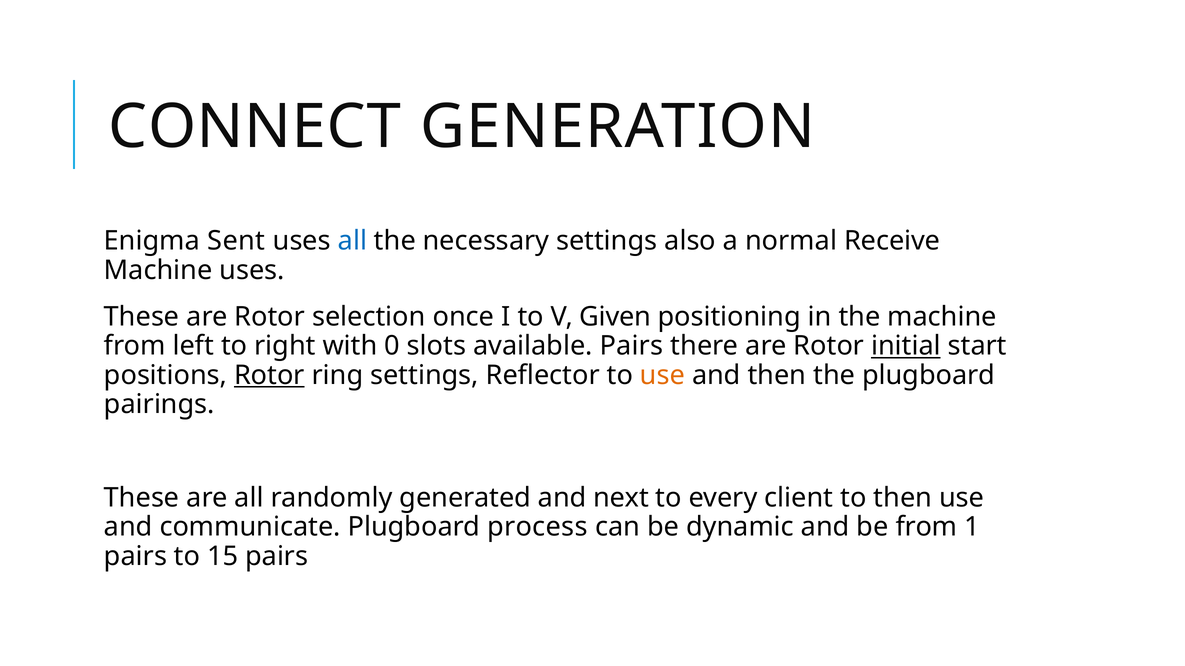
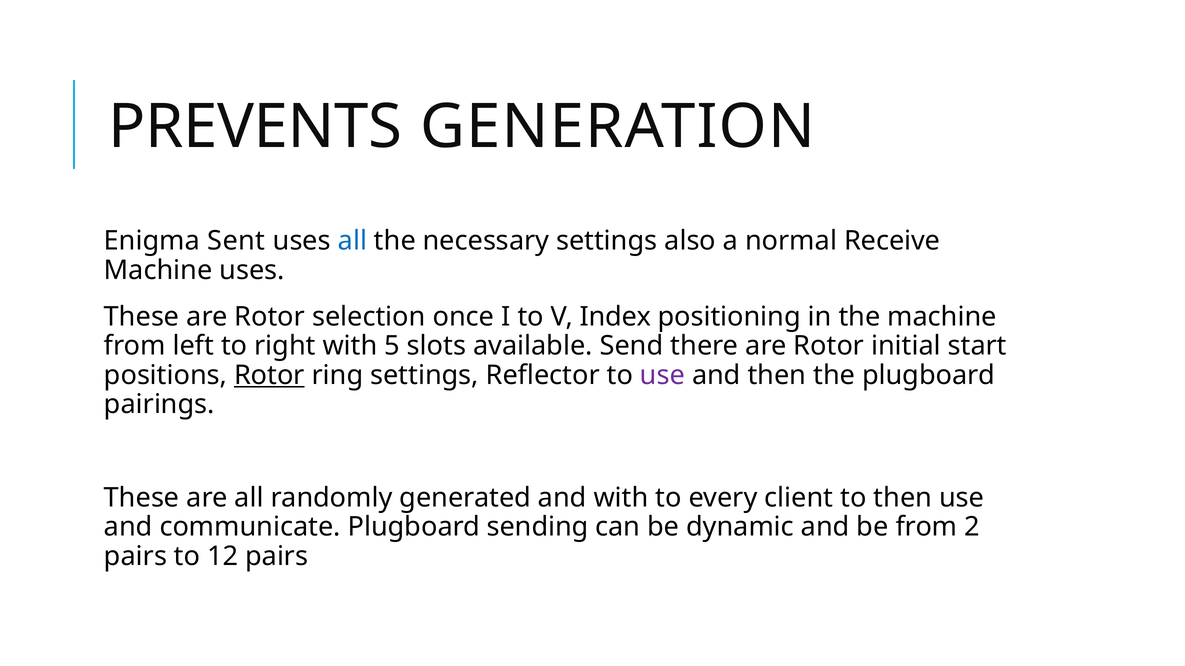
CONNECT: CONNECT -> PREVENTS (255, 127)
Given: Given -> Index (615, 317)
0: 0 -> 5 (392, 346)
available Pairs: Pairs -> Send (631, 346)
initial underline: present -> none (906, 346)
use colour: orange -> purple (663, 376)
and next: next -> with (621, 498)
process: process -> sending (538, 527)
1: 1 -> 2 (972, 527)
15: 15 -> 12 (223, 557)
